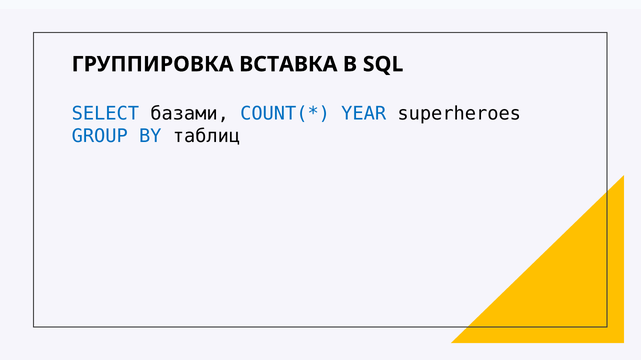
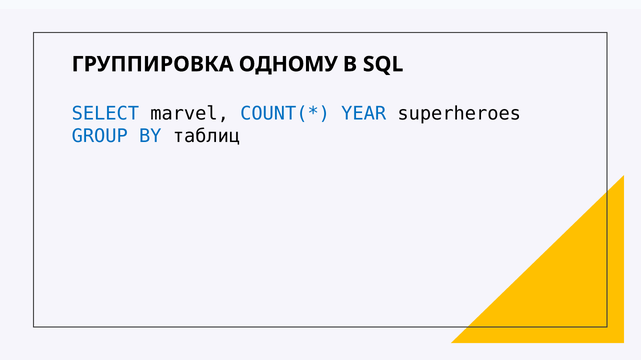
ВСТАВКА: ВСТАВКА -> ОДНОМУ (288, 64)
базами: базами -> marvel (190, 114)
